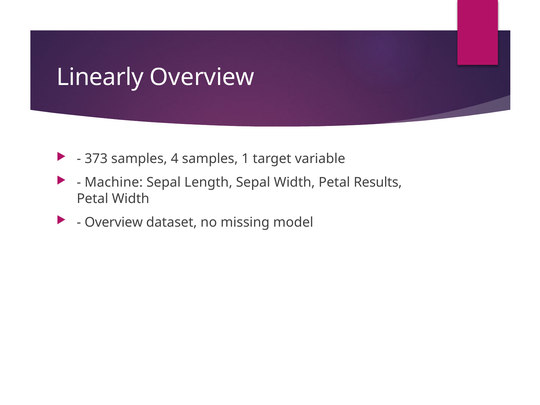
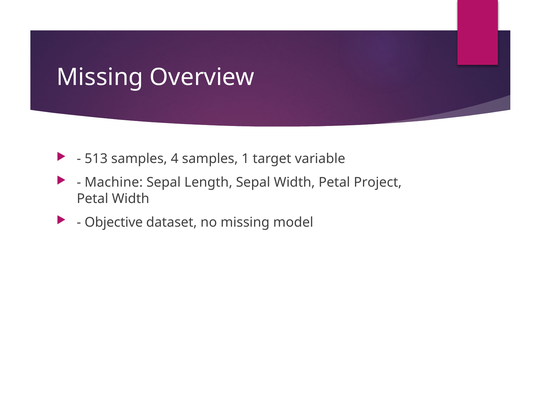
Linearly: Linearly -> Missing (100, 77)
373: 373 -> 513 (96, 159)
Results: Results -> Project (378, 182)
Overview: Overview -> Objective (114, 222)
